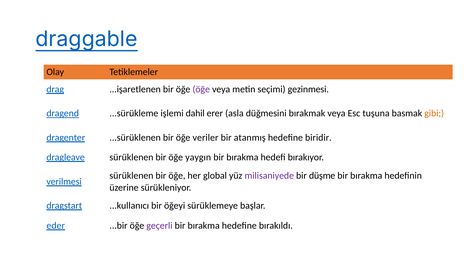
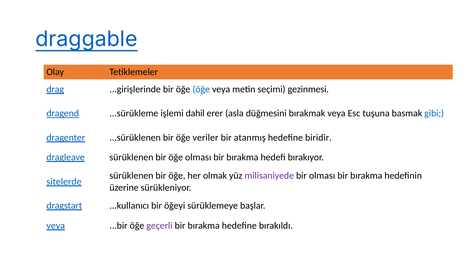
...işaretlenen: ...işaretlenen -> ...girişlerinde (135, 89)
öğe colour: purple -> blue (201, 89)
gibi colour: orange -> blue (434, 114)
öğe yaygın: yaygın -> olması (198, 158)
global: global -> olmak (215, 176)
bir düşme: düşme -> olması (322, 176)
verilmesi: verilmesi -> sitelerde (64, 182)
eder: eder -> veya (56, 226)
